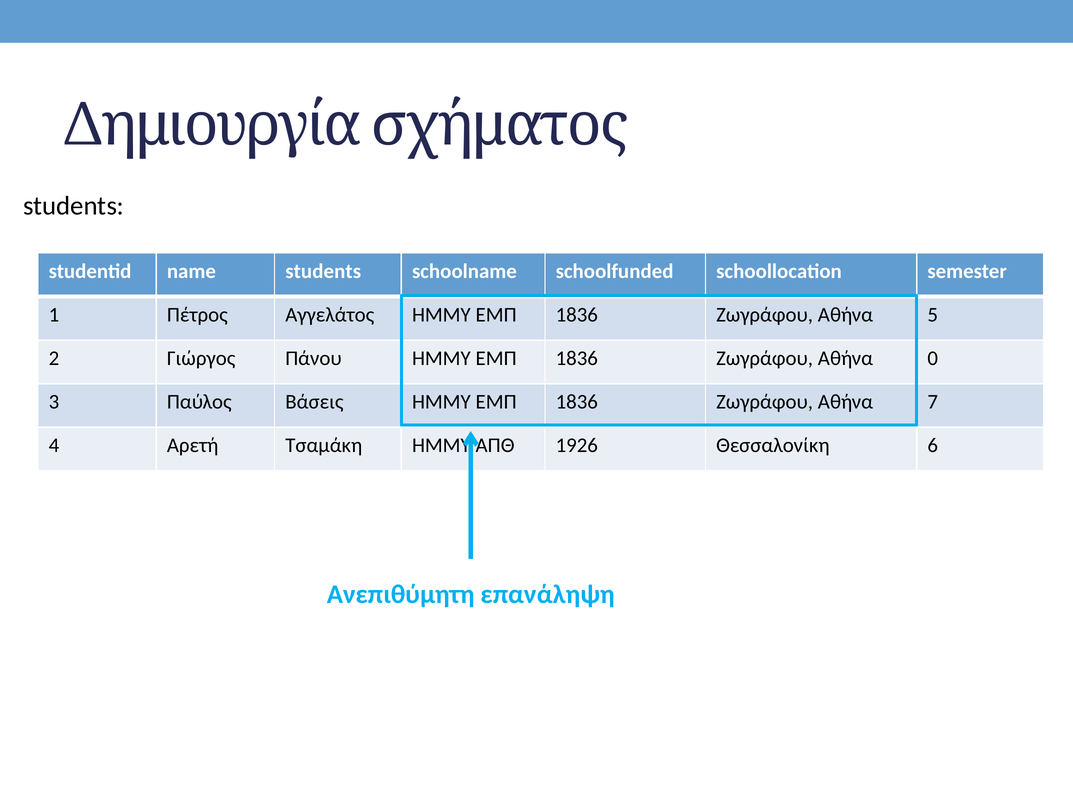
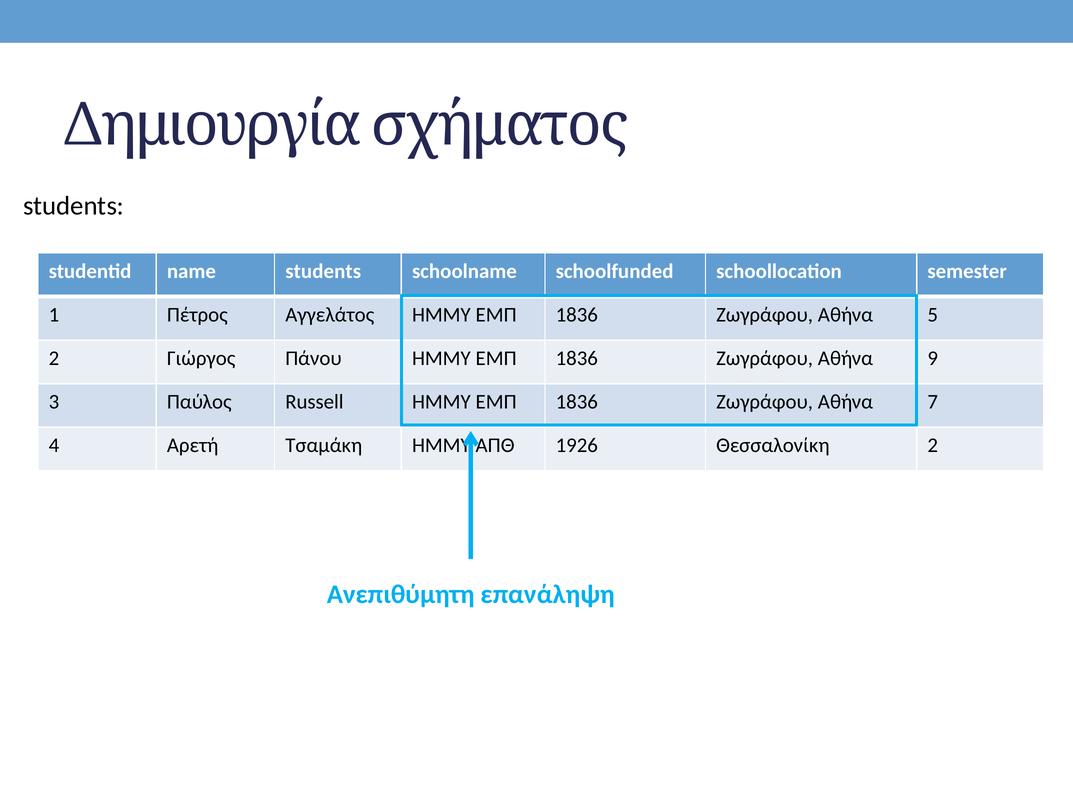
0: 0 -> 9 (933, 358)
Βάσεις: Βάσεις -> Russell (314, 402)
Θεσσαλονίκη 6: 6 -> 2 (933, 445)
